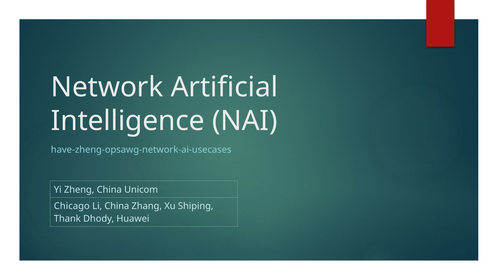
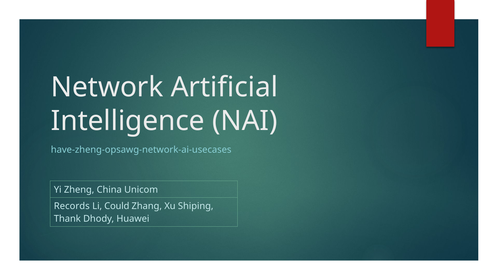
Chicago: Chicago -> Records (72, 206)
Li China: China -> Could (117, 206)
